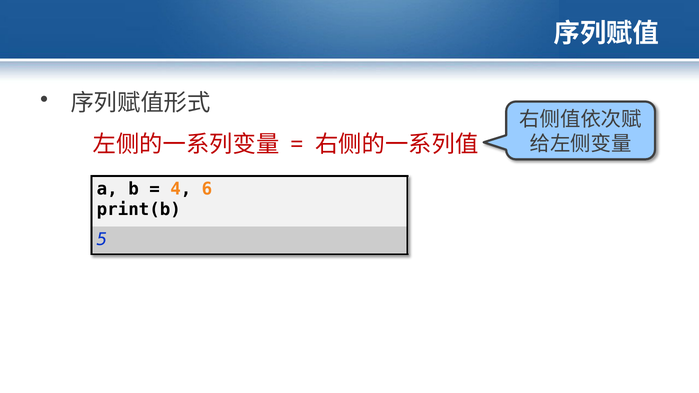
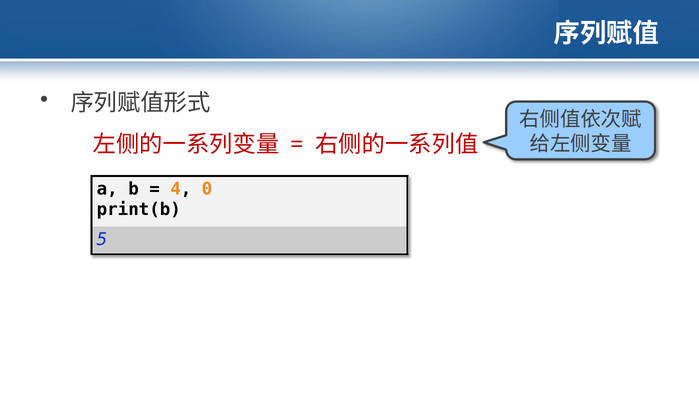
6: 6 -> 0 (207, 189)
